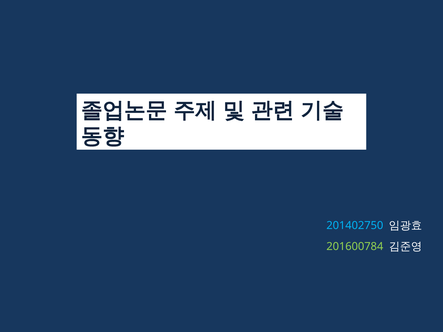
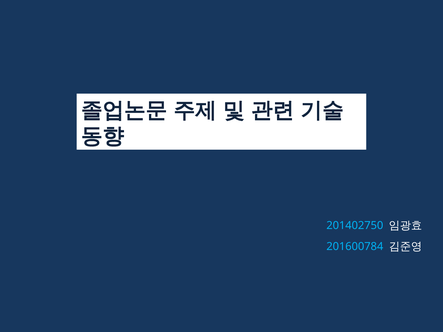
201600784 colour: light green -> light blue (355, 247)
